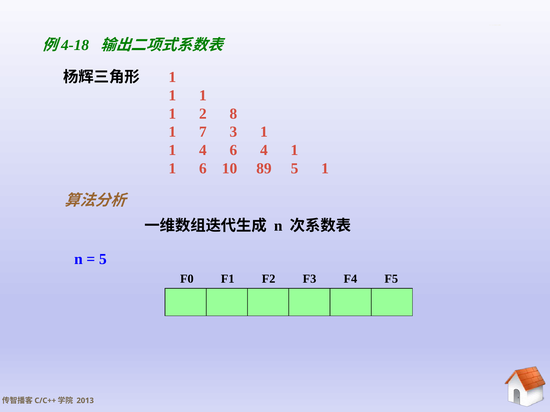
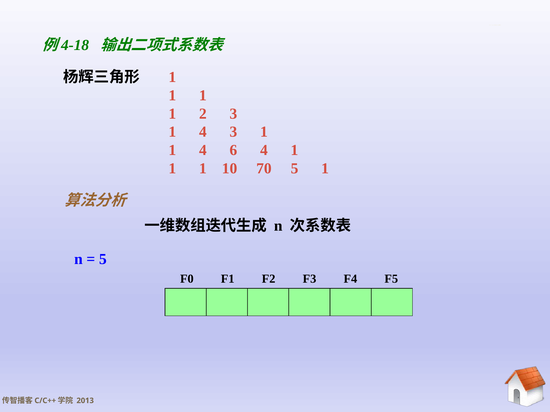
2 8: 8 -> 3 (233, 114)
7: 7 -> 4 (203, 132)
6: 6 -> 1 (203, 169)
89: 89 -> 70 (264, 169)
